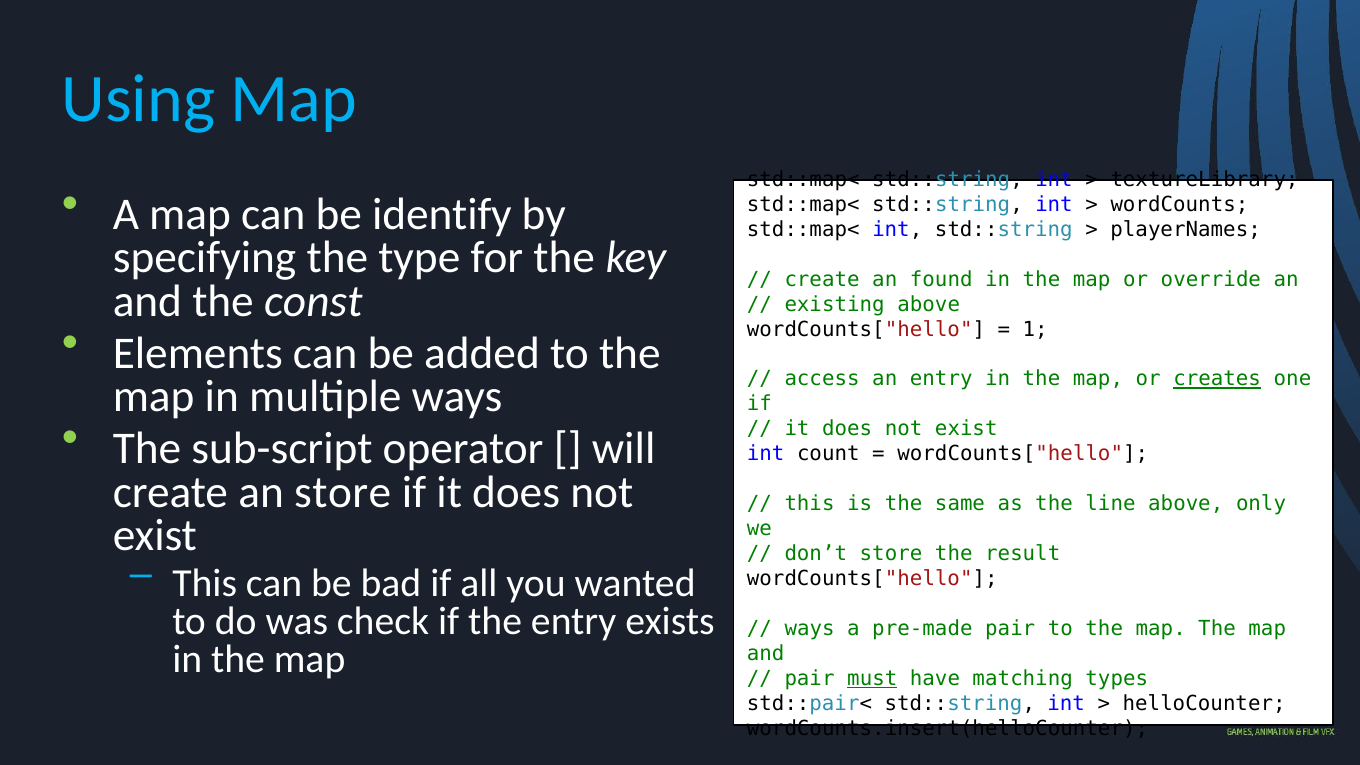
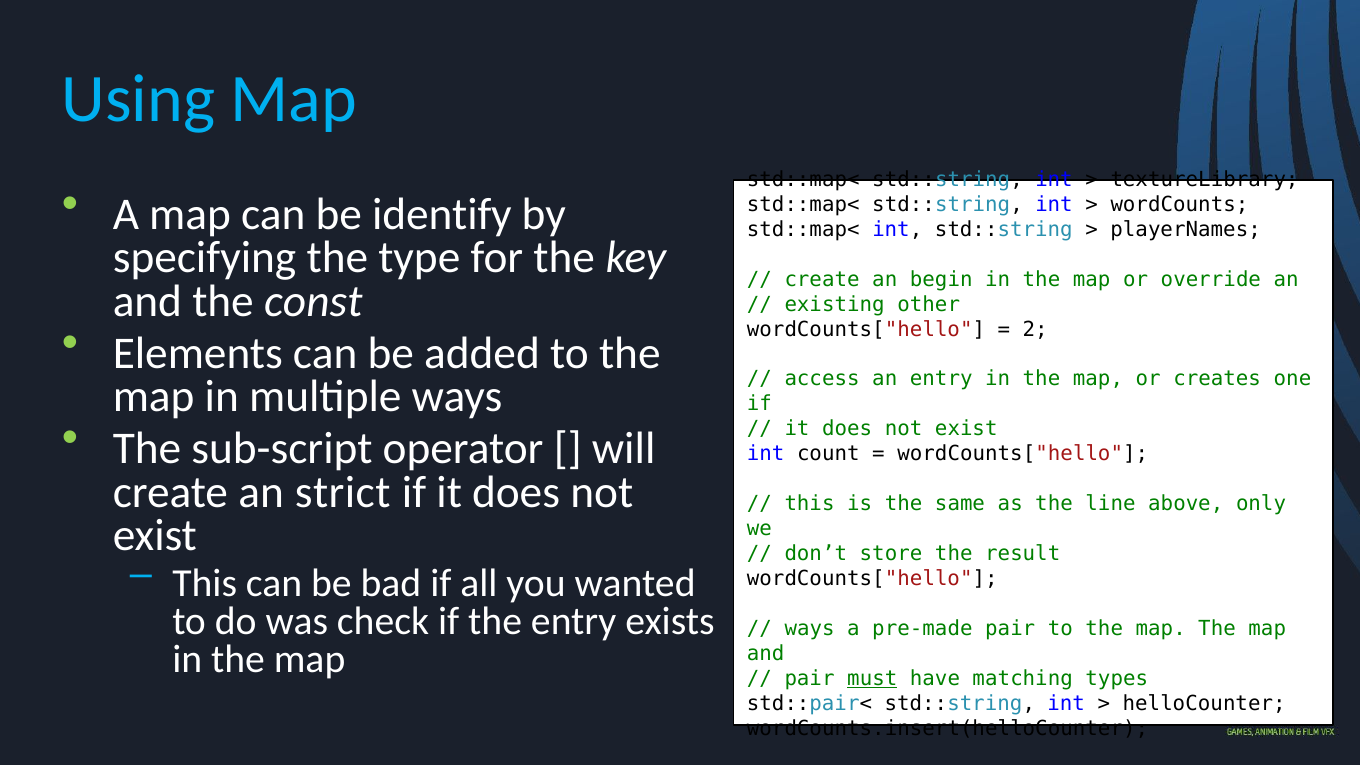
found: found -> begin (941, 279)
existing above: above -> other (929, 304)
1: 1 -> 2 (1035, 329)
creates underline: present -> none (1217, 379)
an store: store -> strict (343, 492)
